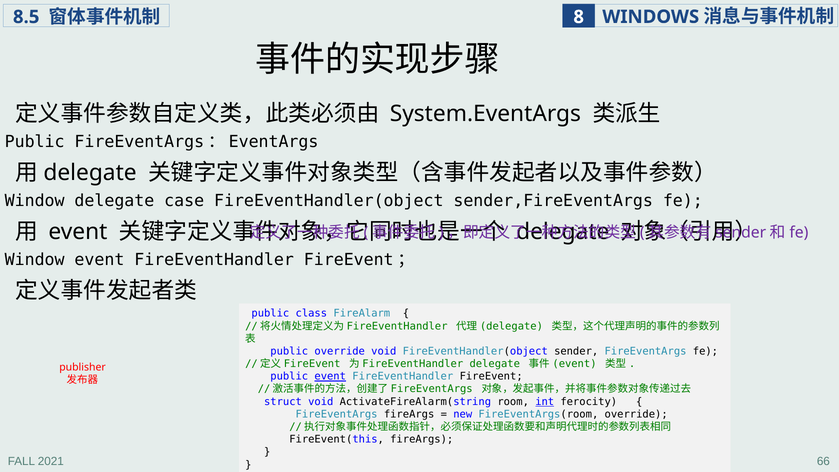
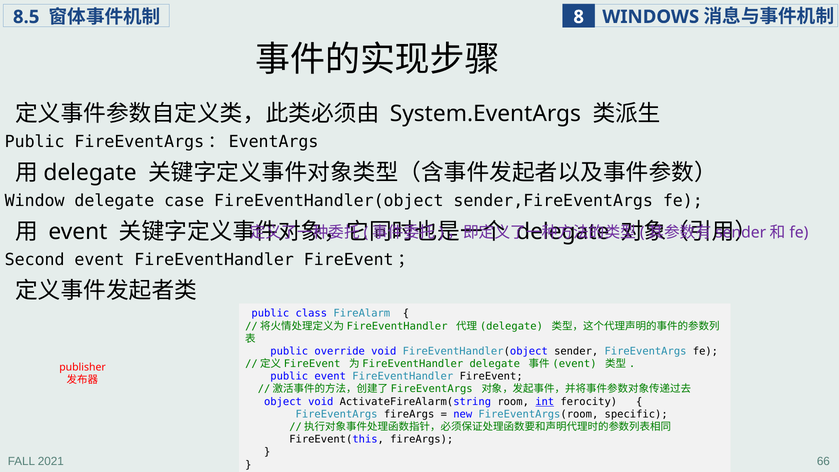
Window: Window -> Second (35, 260)
event underline: present -> none (330, 376)
struct: struct -> object (283, 402)
FireEventArgs(room override: override -> specific (636, 414)
